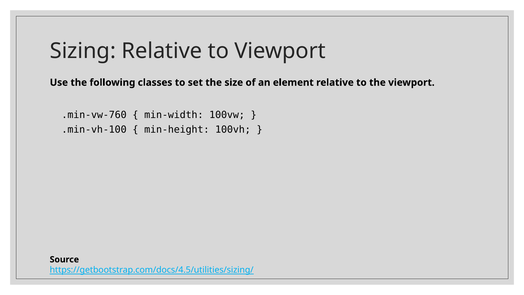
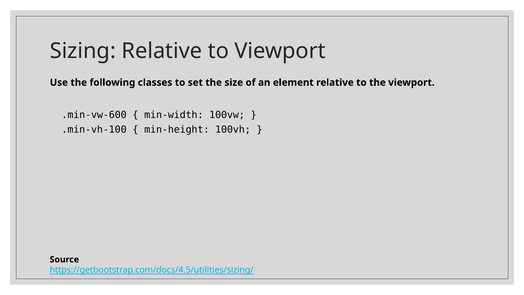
.min-vw-760: .min-vw-760 -> .min-vw-600 (94, 115)
